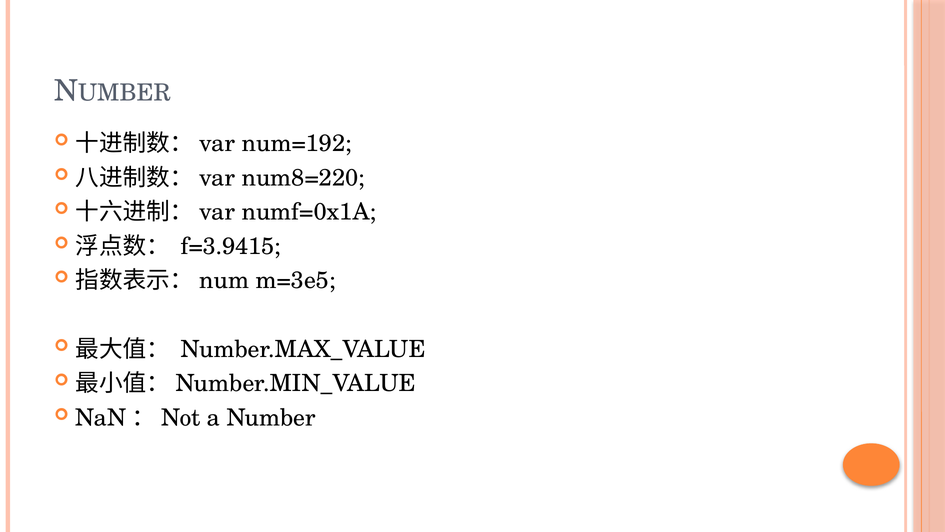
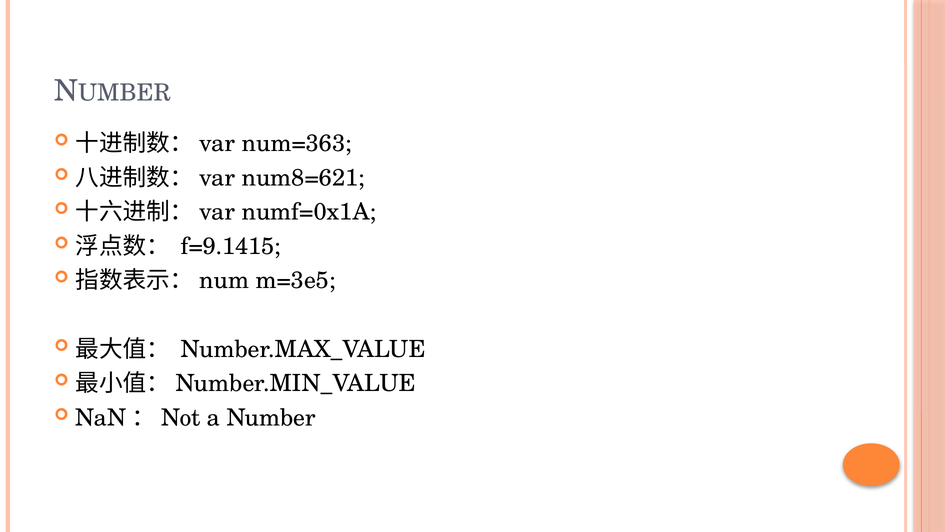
num=192: num=192 -> num=363 (297, 143)
num8=220: num8=220 -> num8=621 (303, 178)
f=3.9415: f=3.9415 -> f=9.1415 (231, 246)
